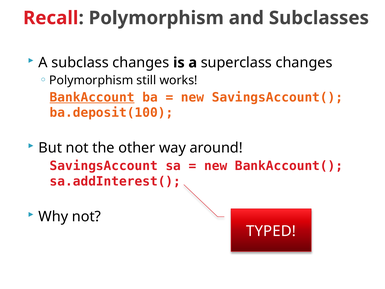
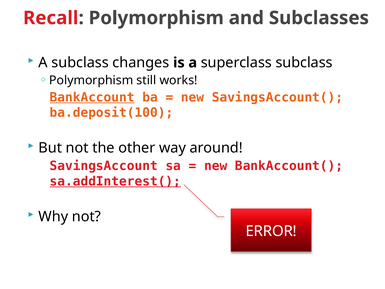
superclass changes: changes -> subclass (304, 63)
sa.addInterest( underline: none -> present (115, 181)
TYPED: TYPED -> ERROR (271, 231)
